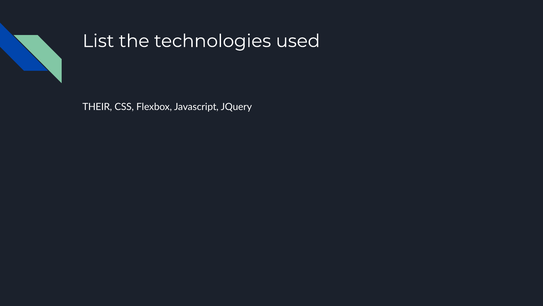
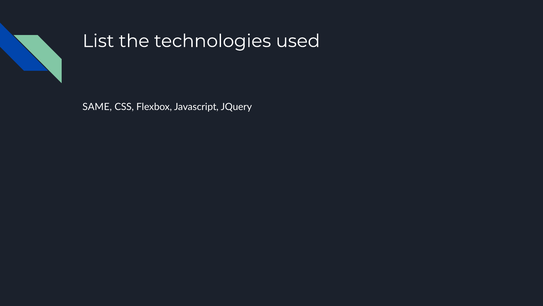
THEIR: THEIR -> SAME (97, 107)
